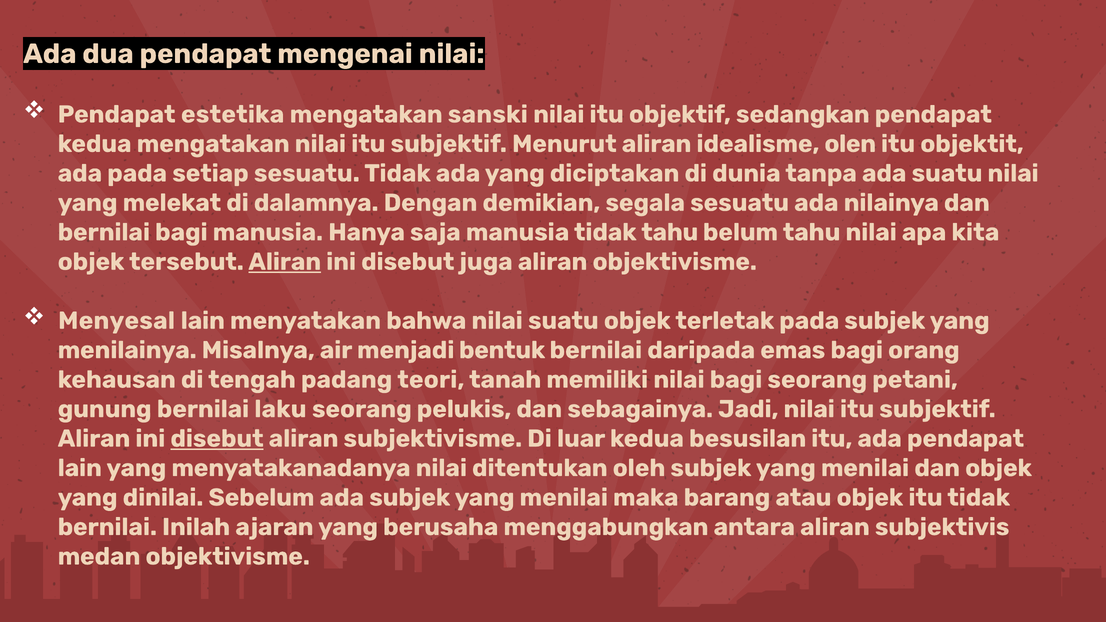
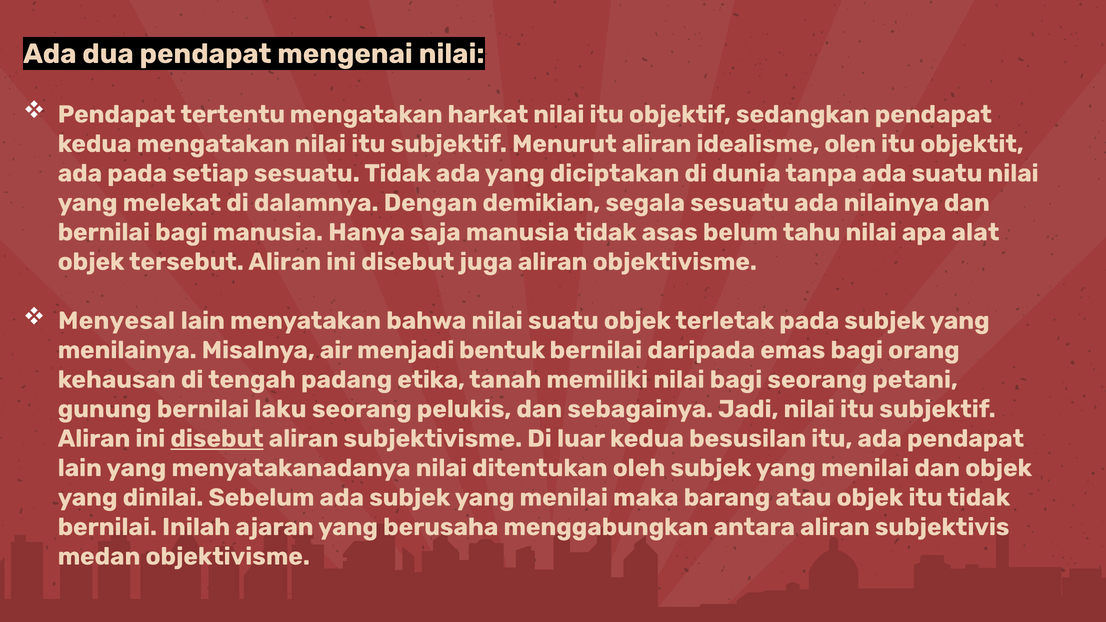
estetika: estetika -> tertentu (233, 114)
sanski: sanski -> harkat (488, 114)
tidak tahu: tahu -> asas (670, 232)
kita: kita -> alat (975, 232)
Aliran underline: present -> none (285, 262)
teori: teori -> etika (431, 380)
